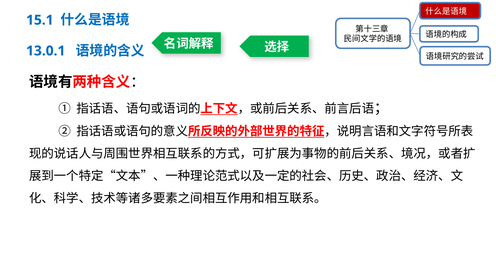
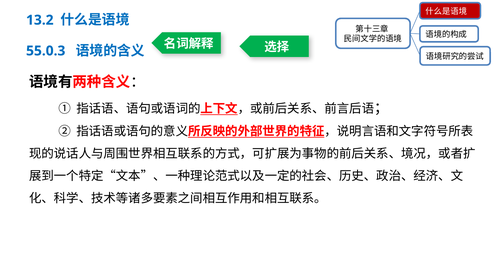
15.1: 15.1 -> 13.2 (40, 20)
13.0.1: 13.0.1 -> 55.0.3 (46, 51)
